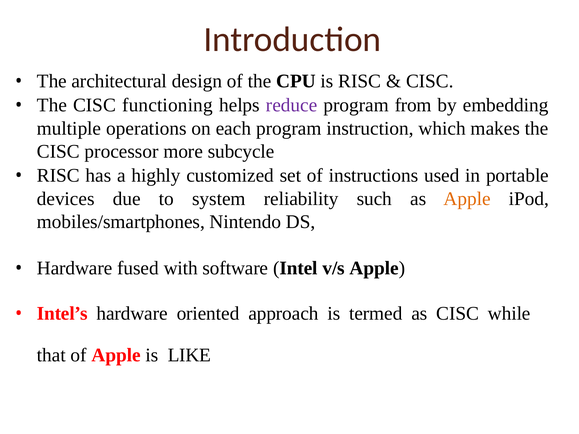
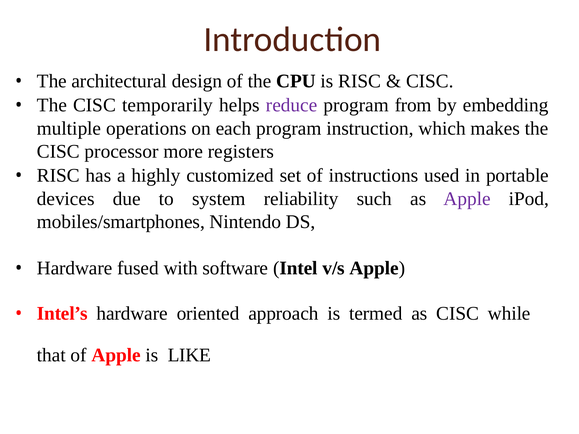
functioning: functioning -> temporarily (167, 105)
subcycle: subcycle -> registers (241, 152)
Apple colour: orange -> purple (467, 199)
